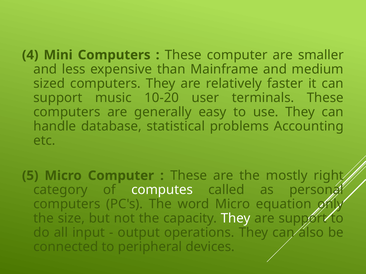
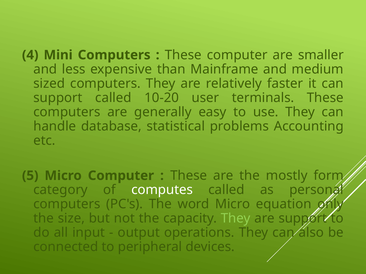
support music: music -> called (113, 98)
right: right -> form (329, 176)
They colour: white -> light green (236, 219)
